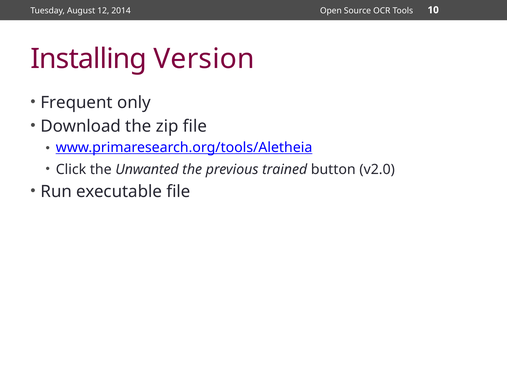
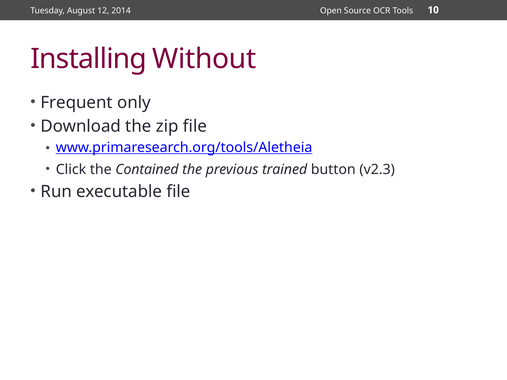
Version: Version -> Without (204, 59)
Unwanted: Unwanted -> Contained (147, 170)
v2.0: v2.0 -> v2.3 (377, 170)
